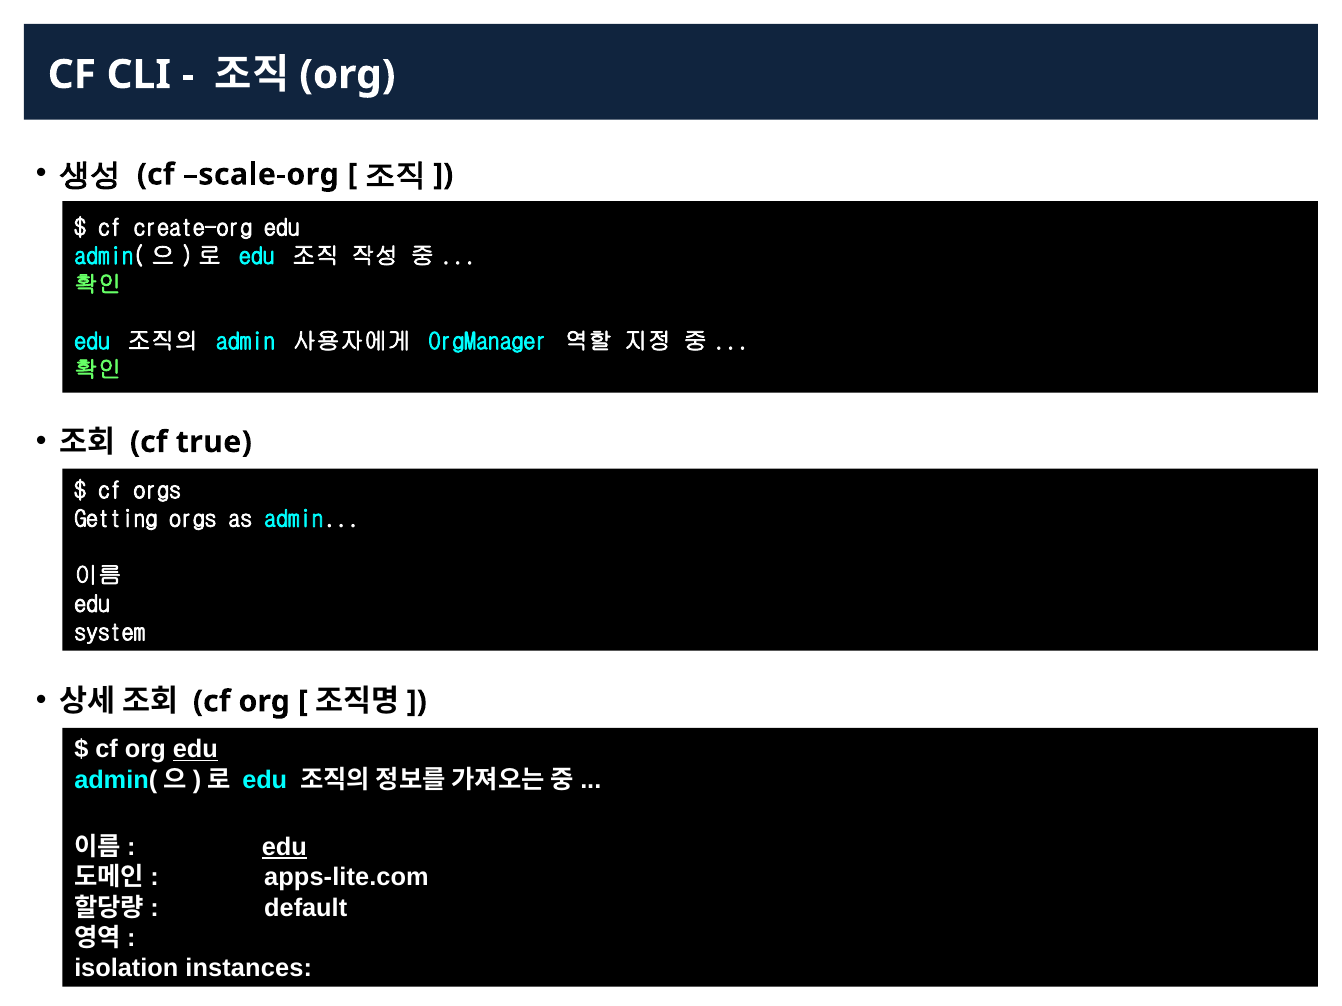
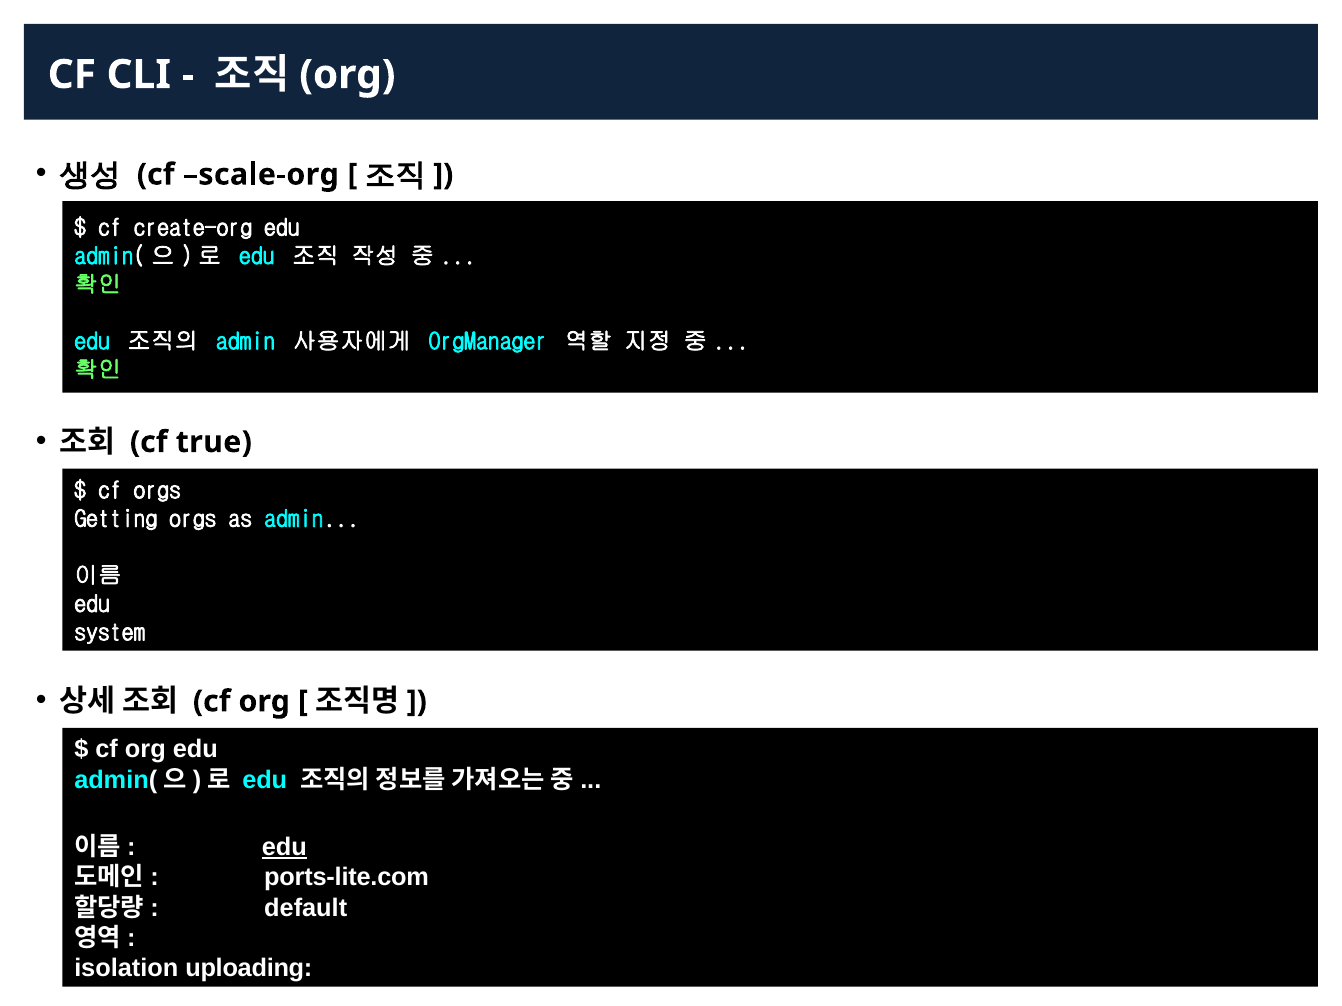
edu underline: present -> none (195, 750)
apps-lite.com: apps-lite.com -> ports-lite.com (347, 878)
instances: instances -> uploading (249, 969)
